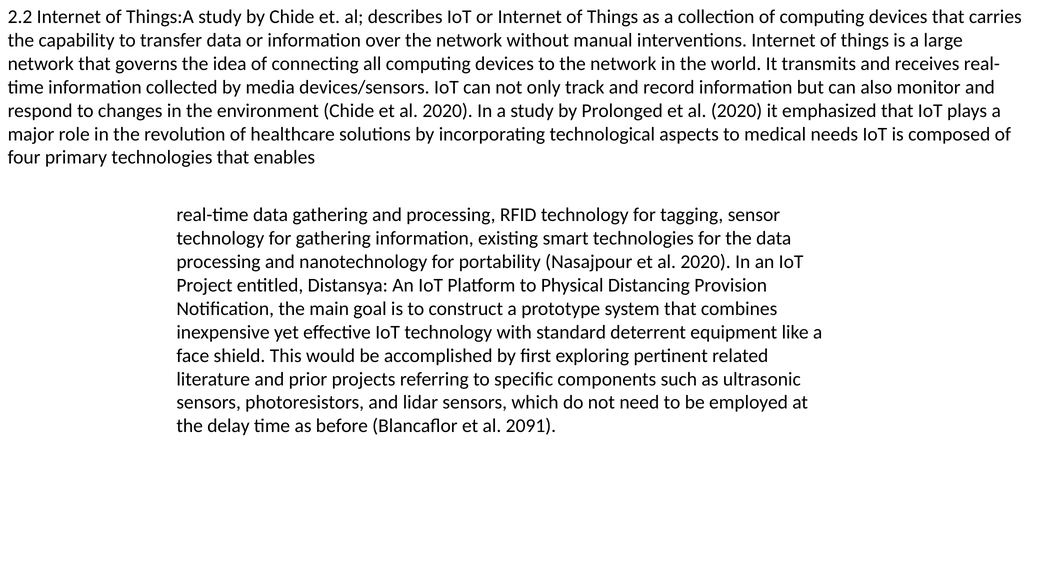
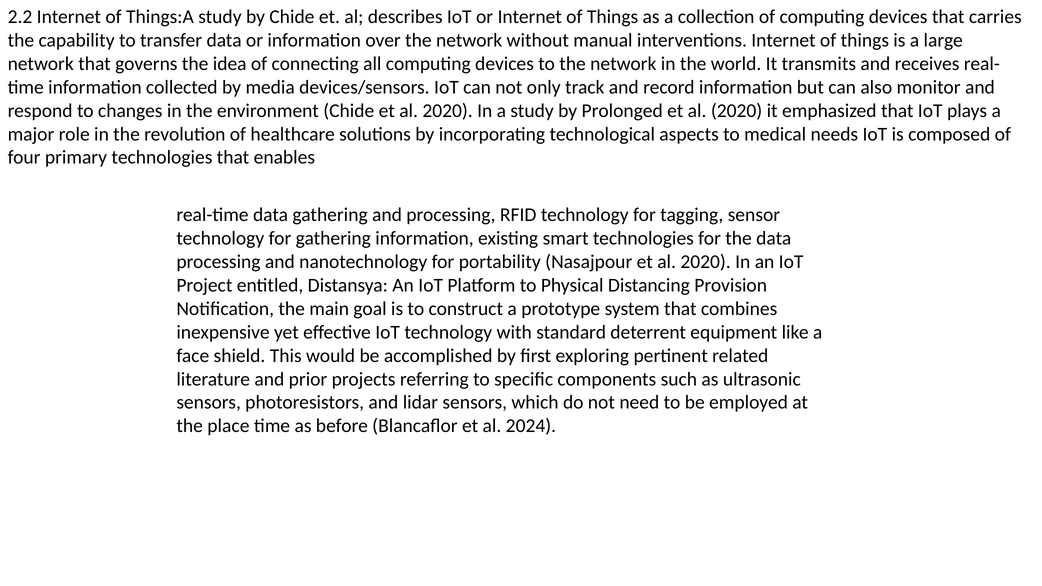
delay: delay -> place (228, 426)
2091: 2091 -> 2024 (531, 426)
